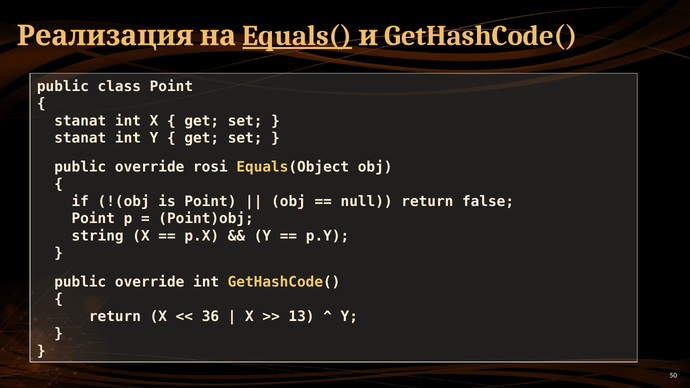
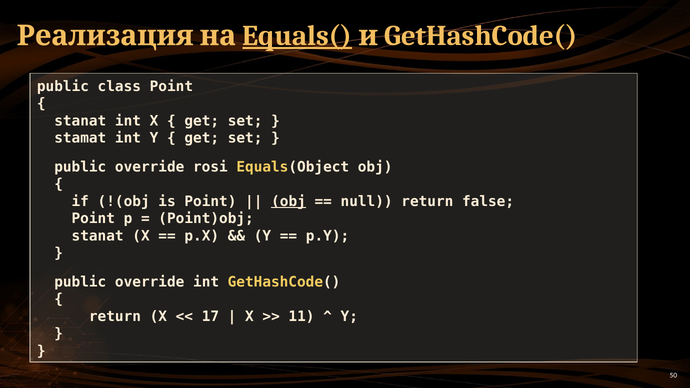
stanat: stanat -> stamat (80, 138)
obj underline: none -> present (289, 201)
string: string -> stanat (98, 236)
36: 36 -> 17 (210, 317)
13: 13 -> 11 (301, 317)
